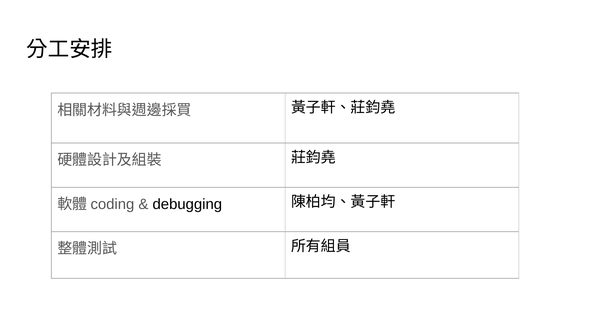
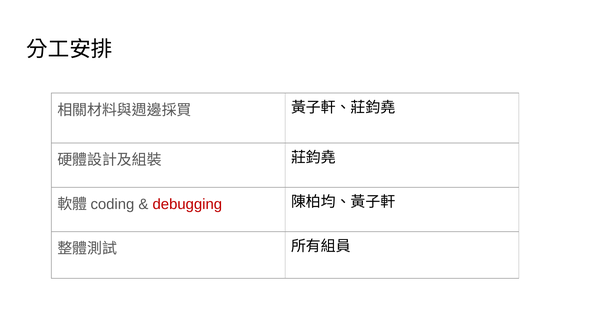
debugging colour: black -> red (187, 204)
